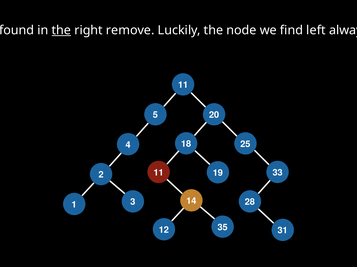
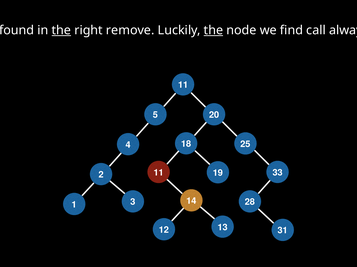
the underline: none -> present (213, 30)
left: left -> call (316, 30)
35: 35 -> 13 (223, 228)
